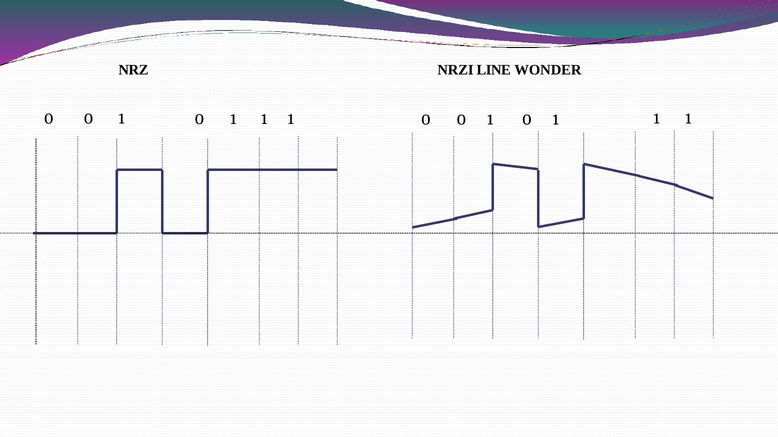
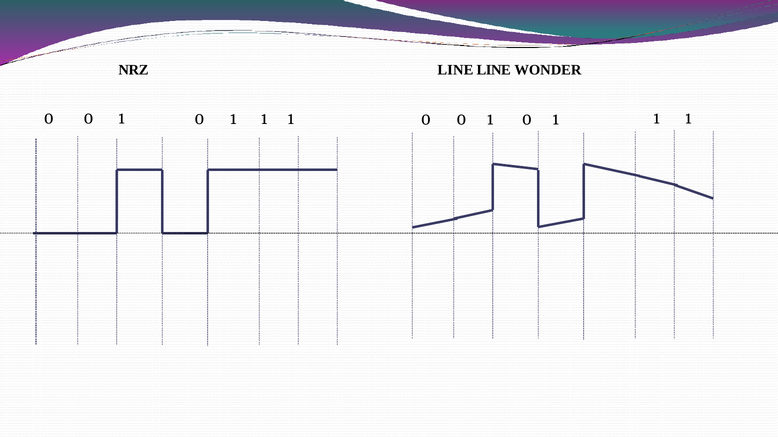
NRZ NRZI: NRZI -> LINE (455, 70)
